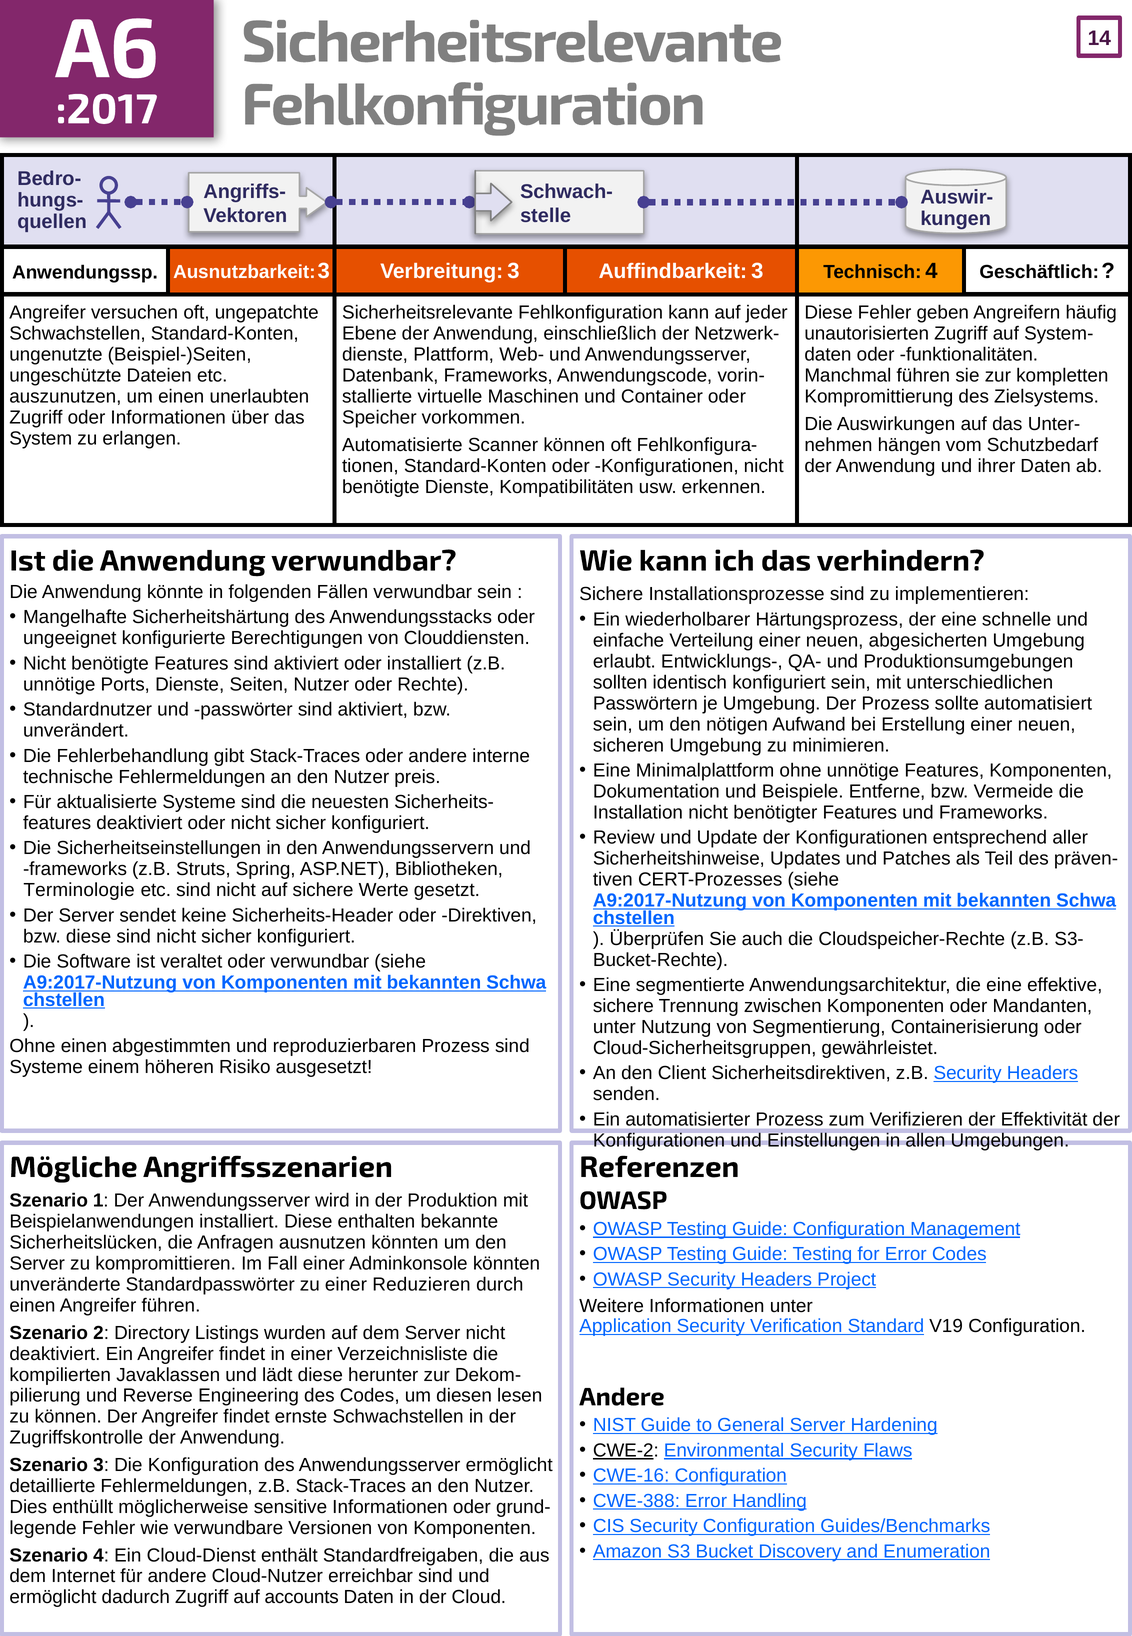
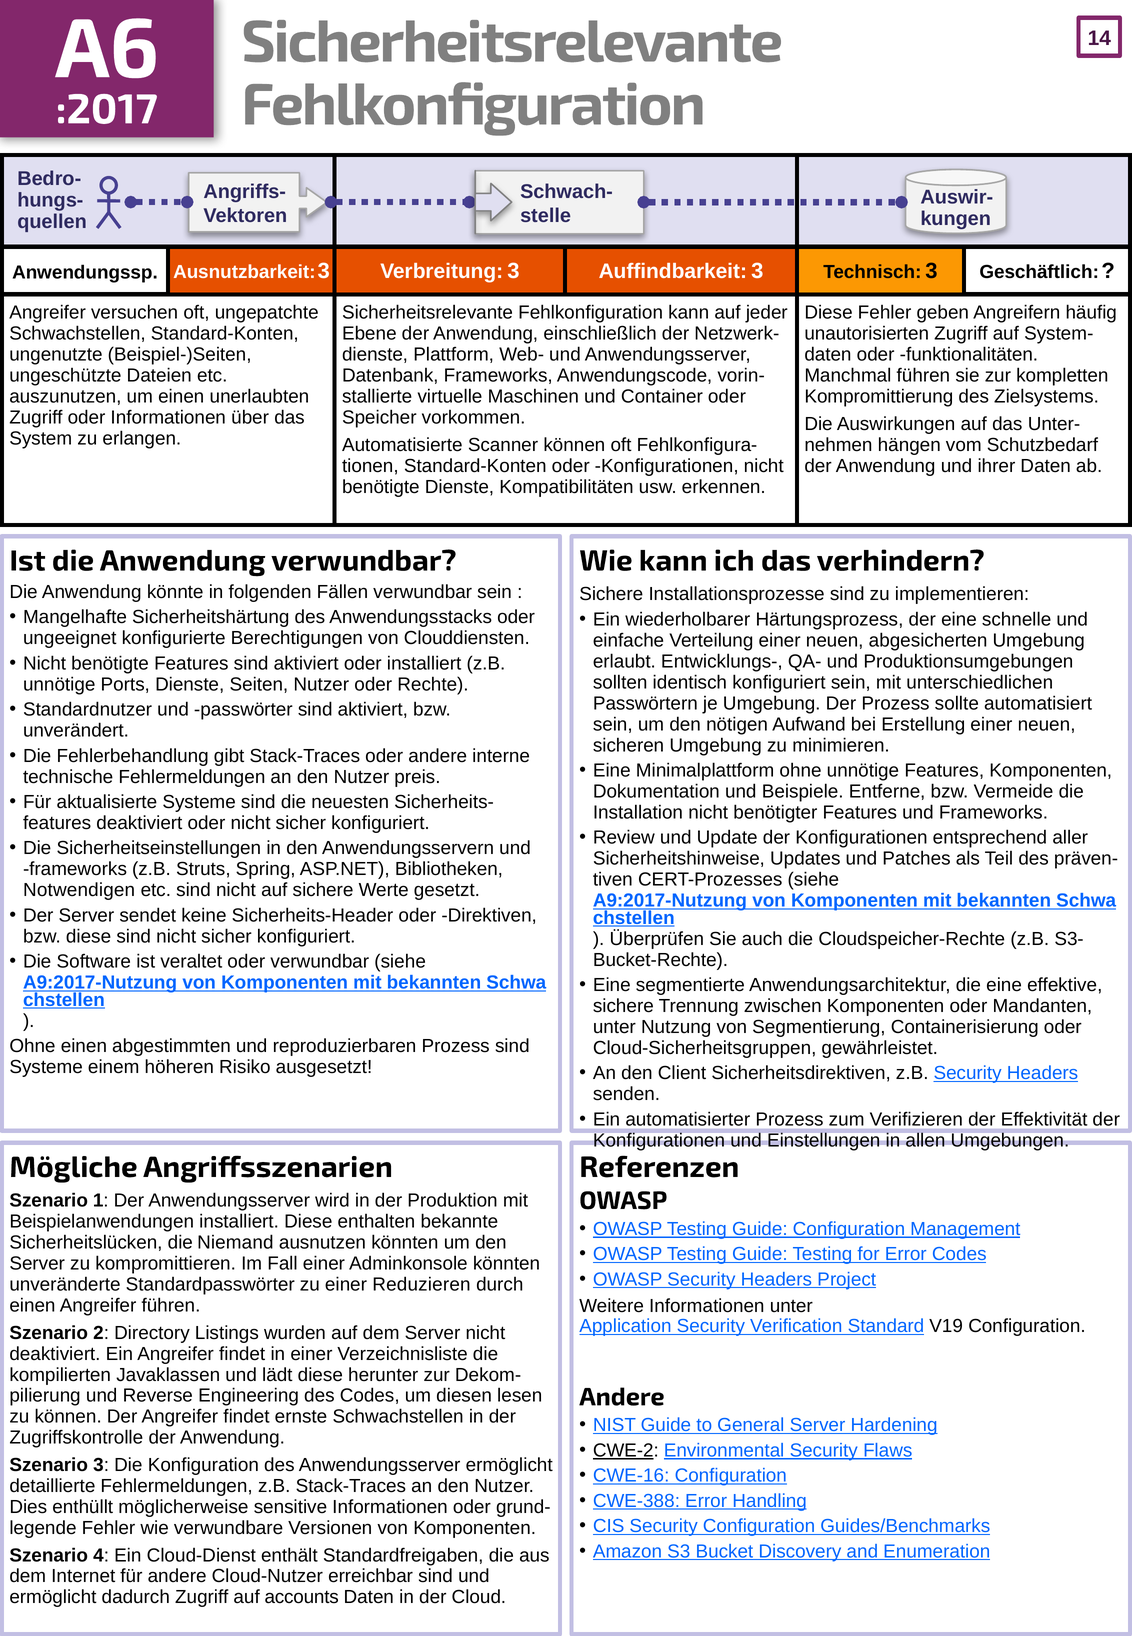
Technisch 4: 4 -> 3 (931, 271)
Terminologie: Terminologie -> Notwendigen (79, 890)
Anfragen: Anfragen -> Niemand (235, 1242)
